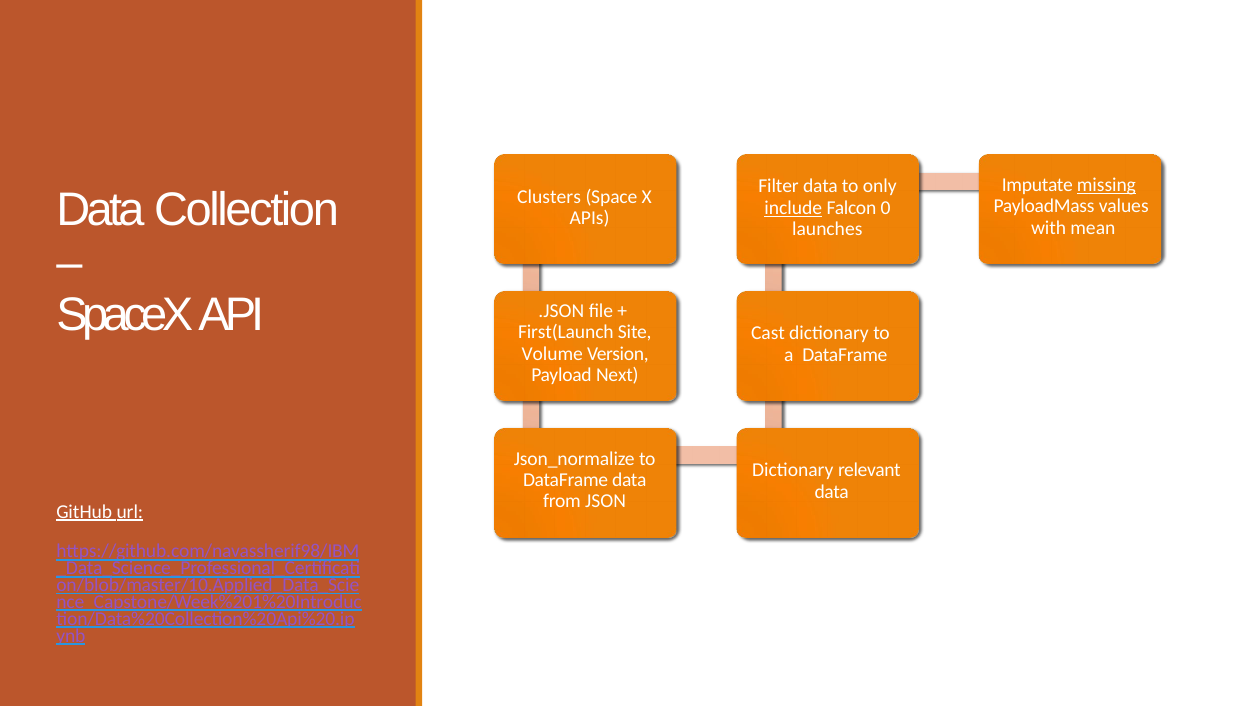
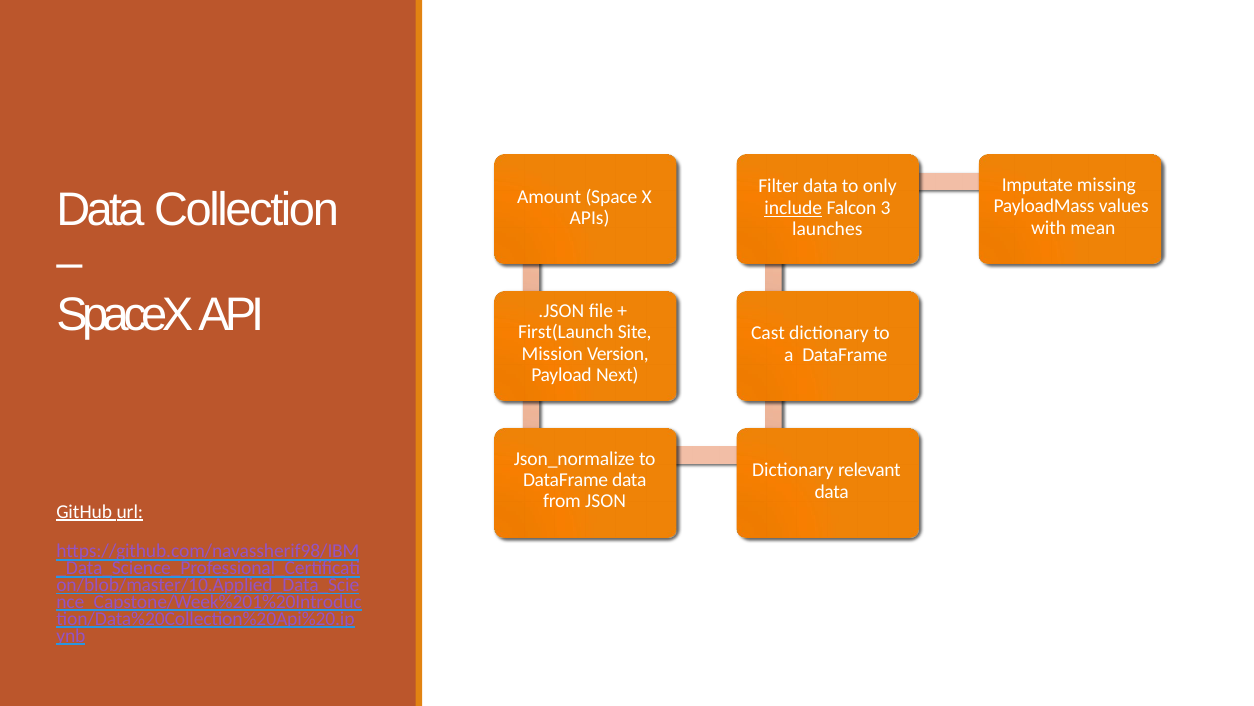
missing underline: present -> none (1106, 185)
Clusters: Clusters -> Amount (549, 196)
0: 0 -> 3 (886, 208)
Volume: Volume -> Mission (552, 354)
